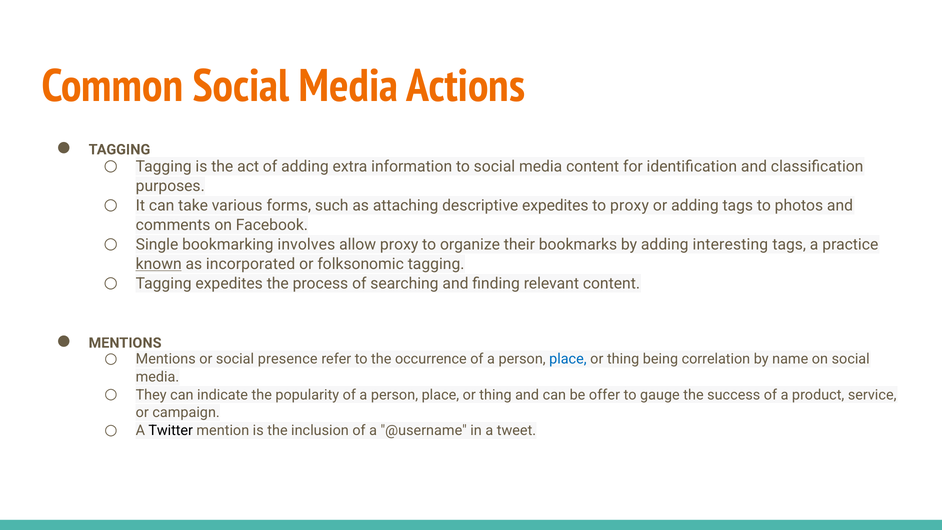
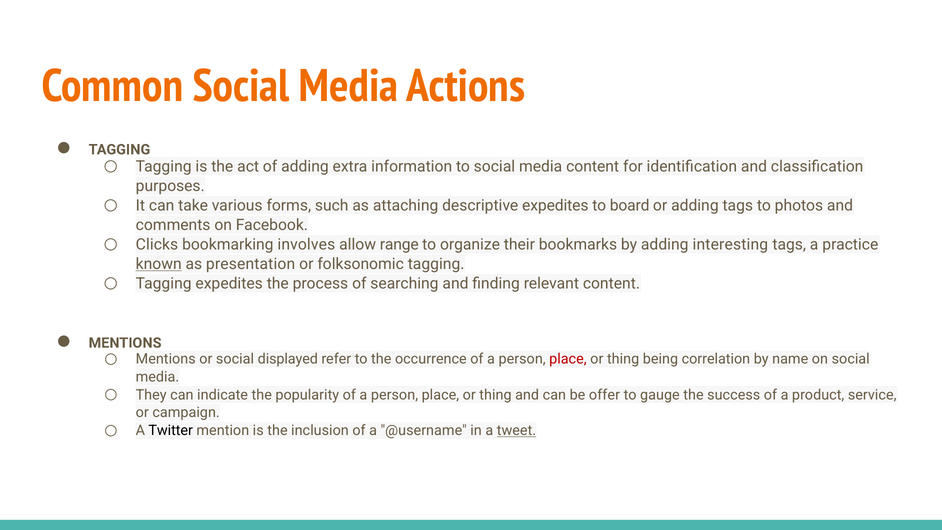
to proxy: proxy -> board (630, 206)
Single: Single -> Clicks (157, 244)
allow proxy: proxy -> range (399, 244)
incorporated: incorporated -> presentation (251, 264)
presence: presence -> displayed (288, 359)
place colour: blue -> red (568, 359)
tweet underline: none -> present (516, 431)
